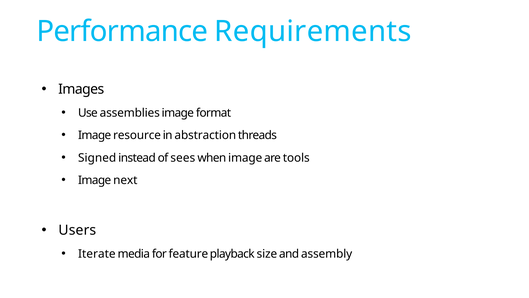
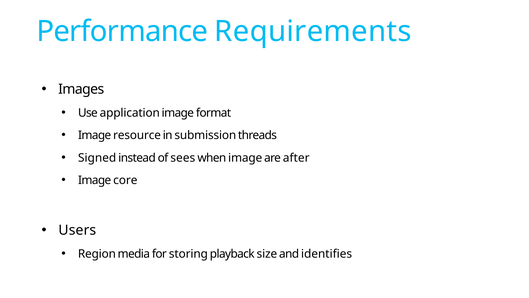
assemblies: assemblies -> application (130, 113)
abstraction: abstraction -> submission (205, 135)
tools: tools -> after (296, 158)
next: next -> core (125, 180)
Iterate: Iterate -> Region (97, 254)
feature: feature -> storing (188, 254)
assembly: assembly -> identifies (327, 254)
